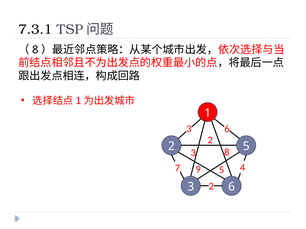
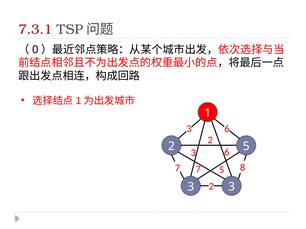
7.3.1 colour: black -> red (35, 29)
8: 8 -> 0 (35, 50)
3 8: 8 -> 6 (227, 152)
7 9: 9 -> 7 (198, 170)
4: 4 -> 8 (243, 168)
6: 6 -> 3 (232, 187)
